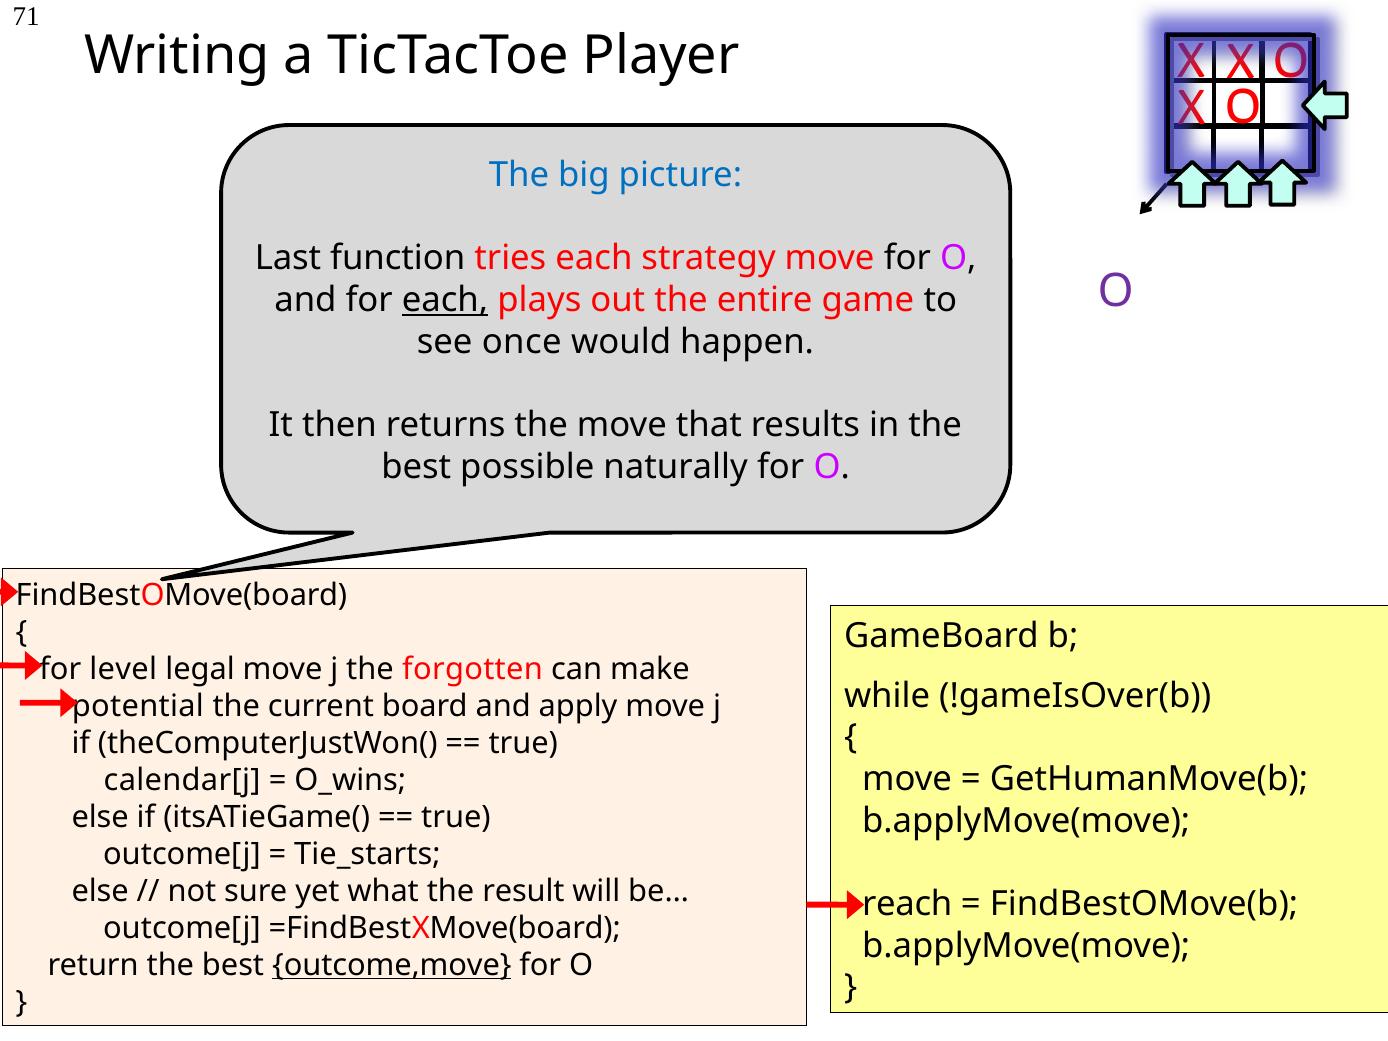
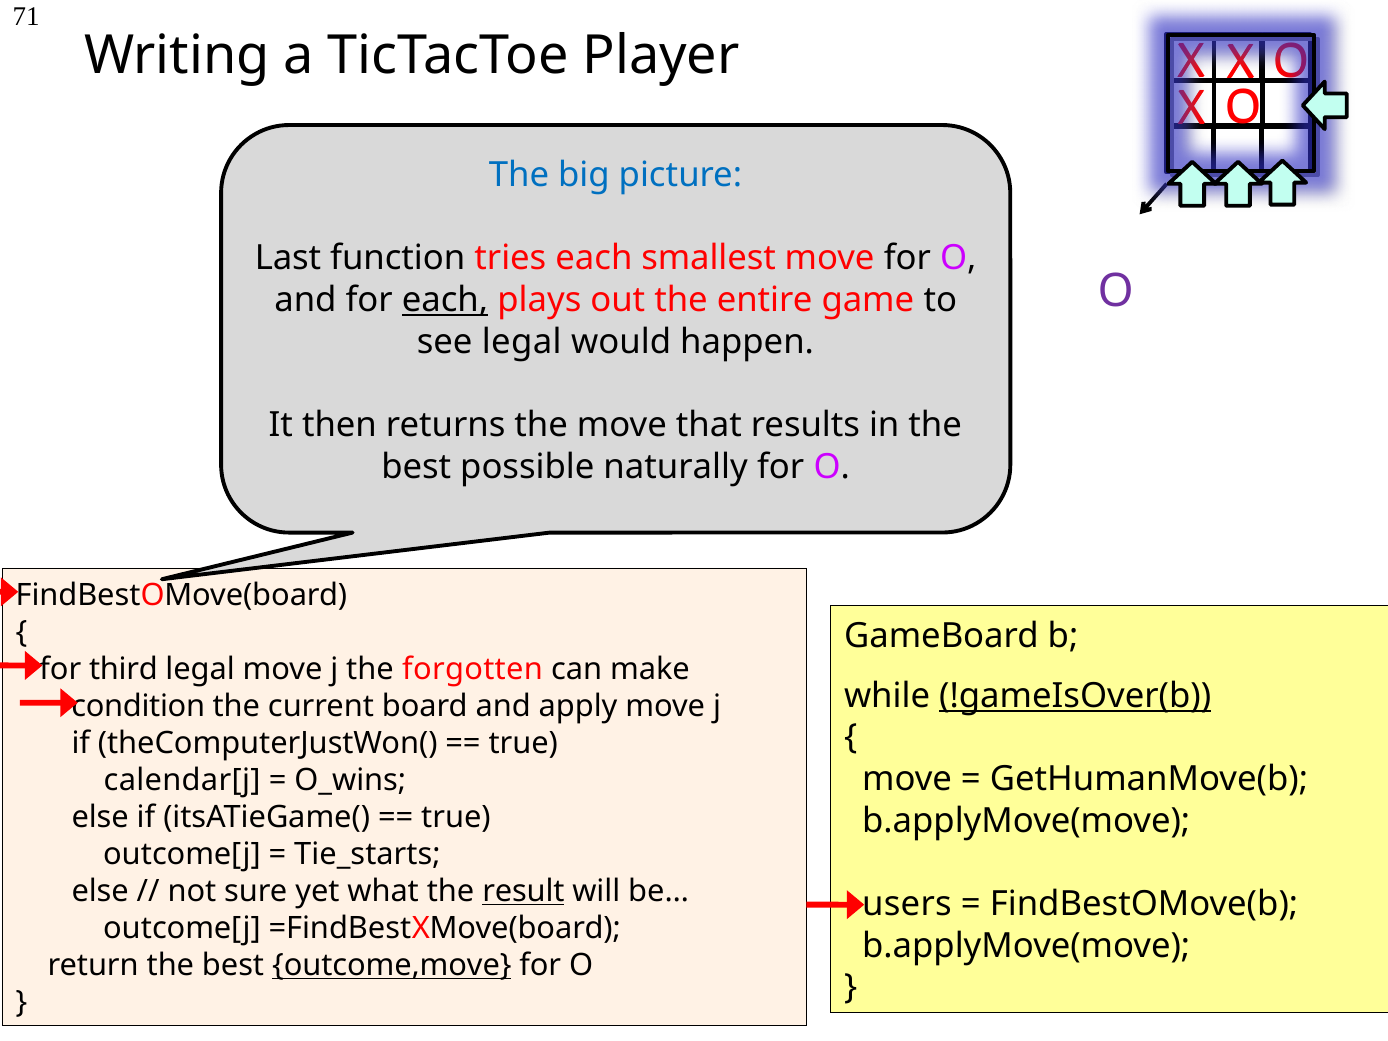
strategy: strategy -> smallest (709, 258)
see once: once -> legal (522, 342)
level: level -> third (123, 669)
!gameIsOver(b underline: none -> present (1075, 696)
potential: potential -> condition (138, 706)
result underline: none -> present (523, 891)
reach: reach -> users (907, 904)
